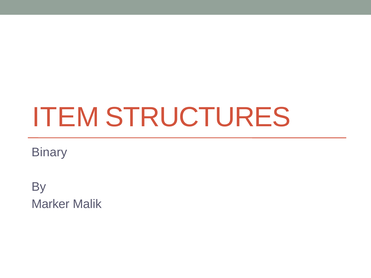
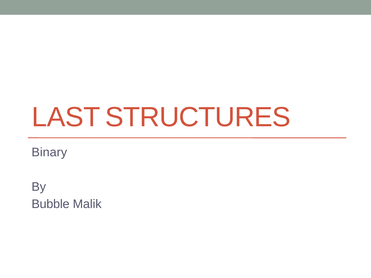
ITEM: ITEM -> LAST (66, 117)
Marker: Marker -> Bubble (50, 204)
